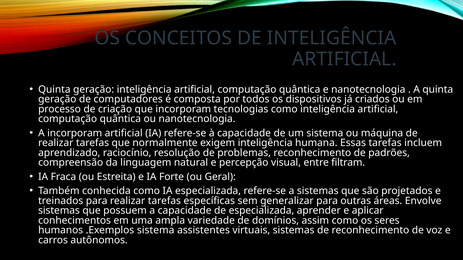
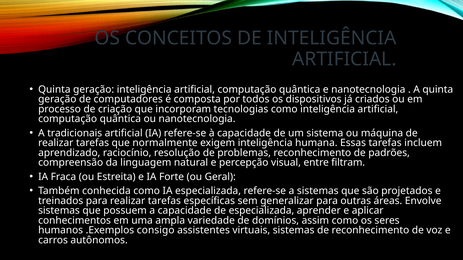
A incorporam: incorporam -> tradicionais (75, 133)
.Exemplos sistema: sistema -> consigo (156, 231)
